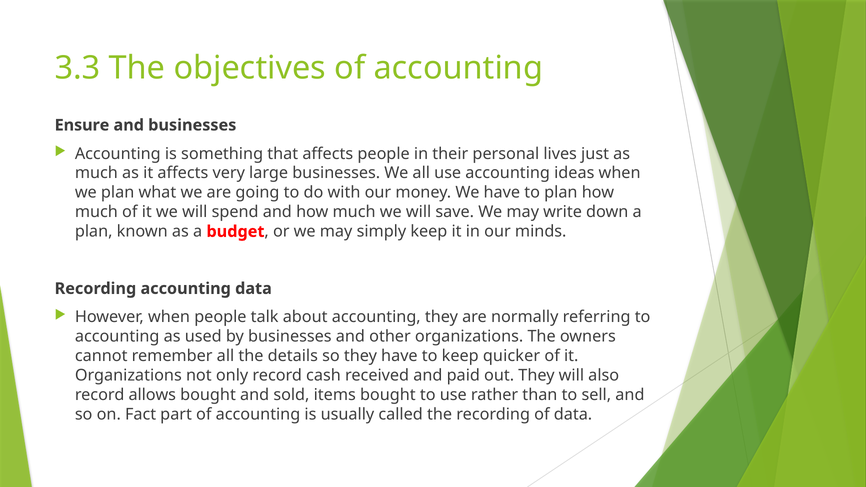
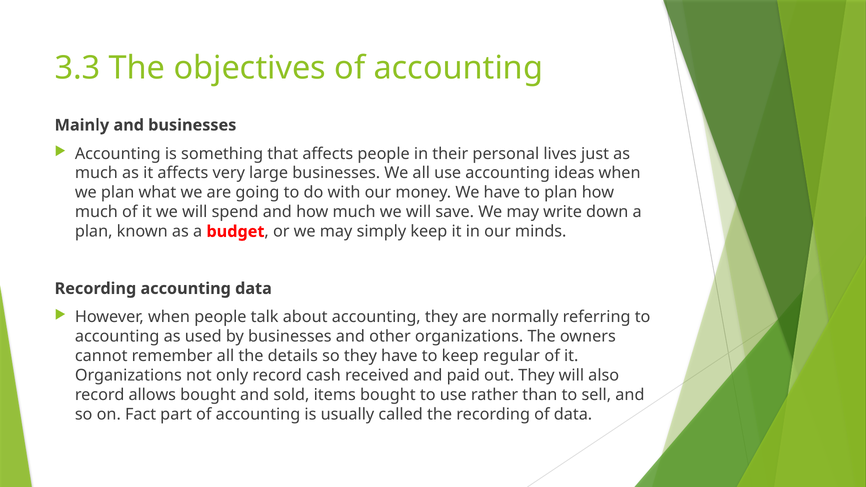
Ensure: Ensure -> Mainly (82, 125)
quicker: quicker -> regular (511, 356)
